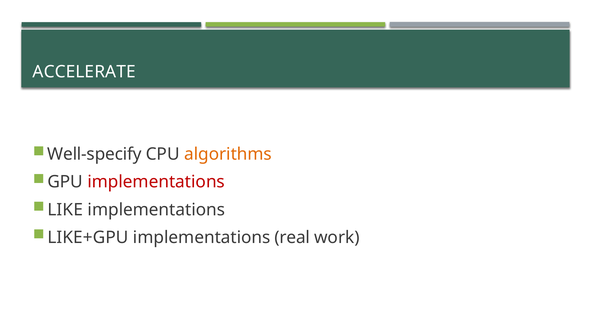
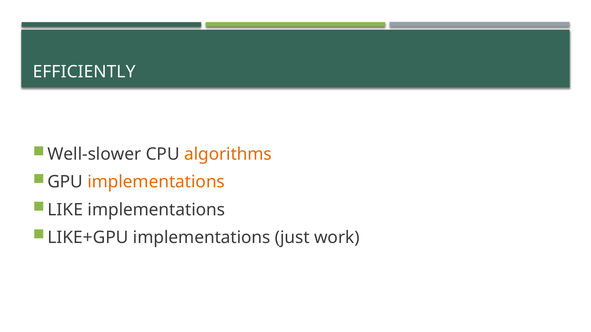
ACCELERATE: ACCELERATE -> EFFICIENTLY (84, 72)
Well-specify: Well-specify -> Well-slower (94, 154)
implementations colour: red -> orange (156, 182)
real: real -> just (292, 238)
